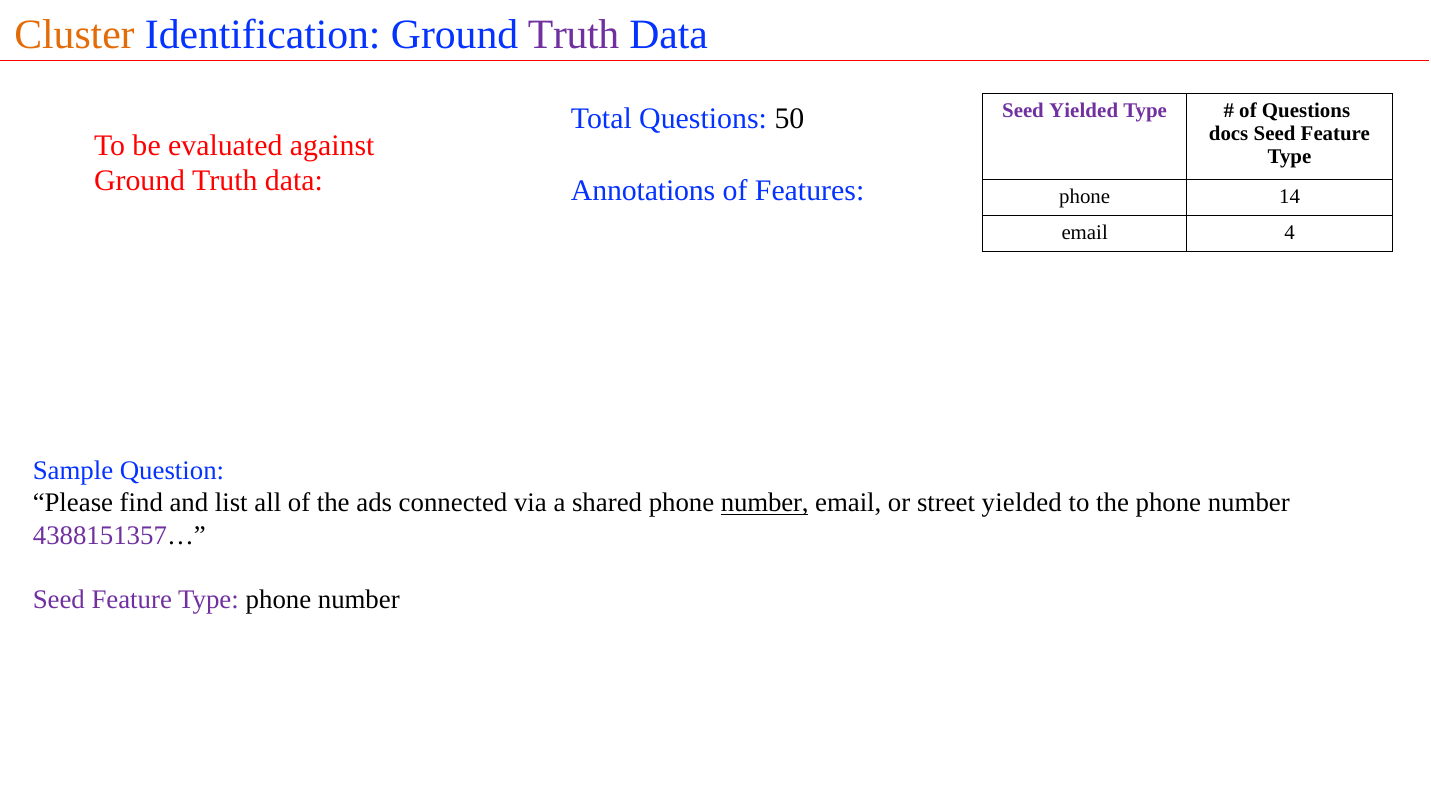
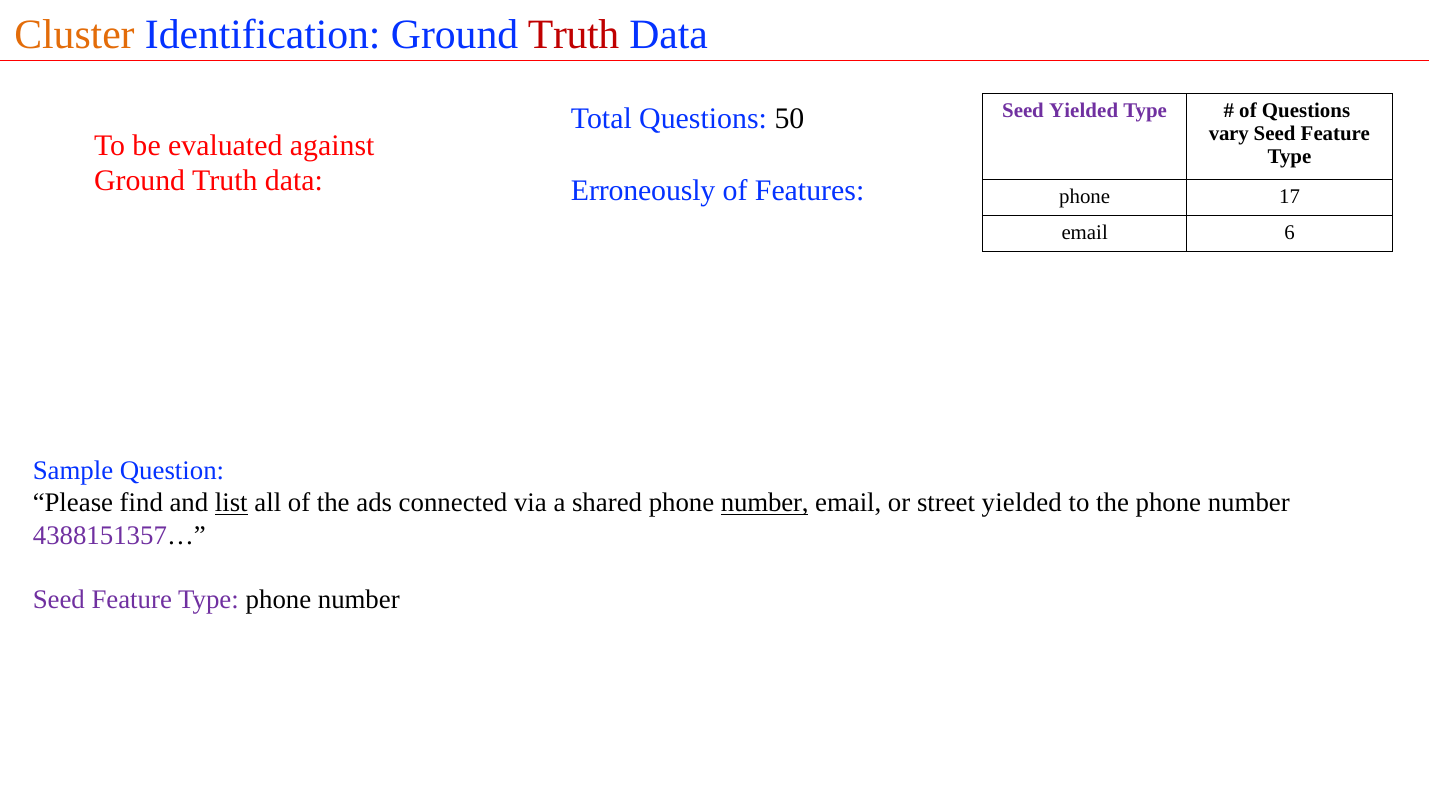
Truth colour: purple -> red (574, 35)
docs: docs -> vary (1229, 134)
Annotations: Annotations -> Erroneously (643, 191)
14: 14 -> 17 (1290, 197)
4: 4 -> 6 (1290, 233)
list underline: none -> present (231, 503)
